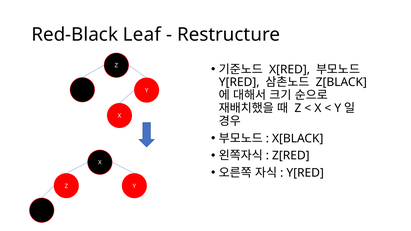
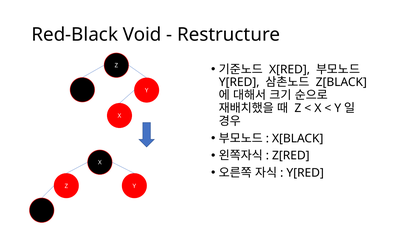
Leaf: Leaf -> Void (142, 35)
